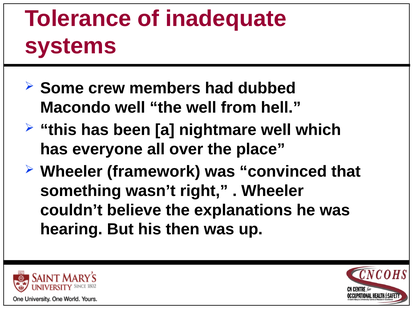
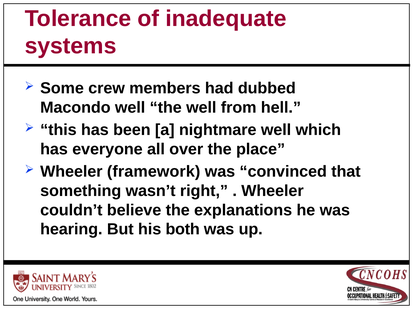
then: then -> both (183, 230)
